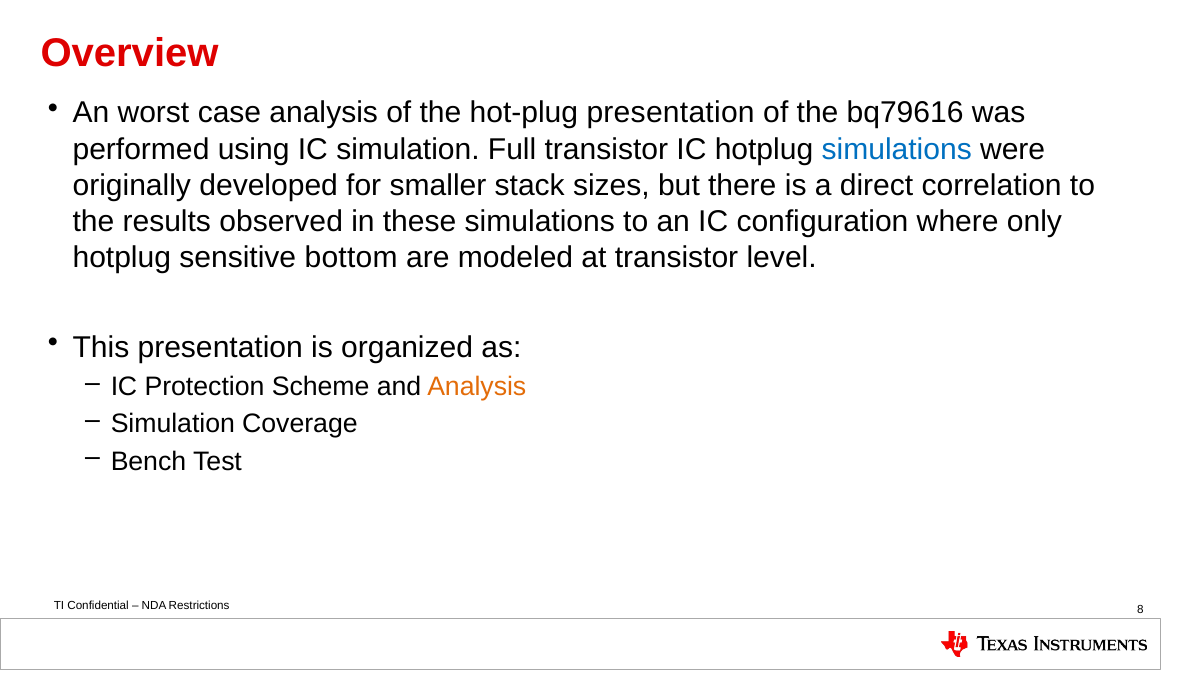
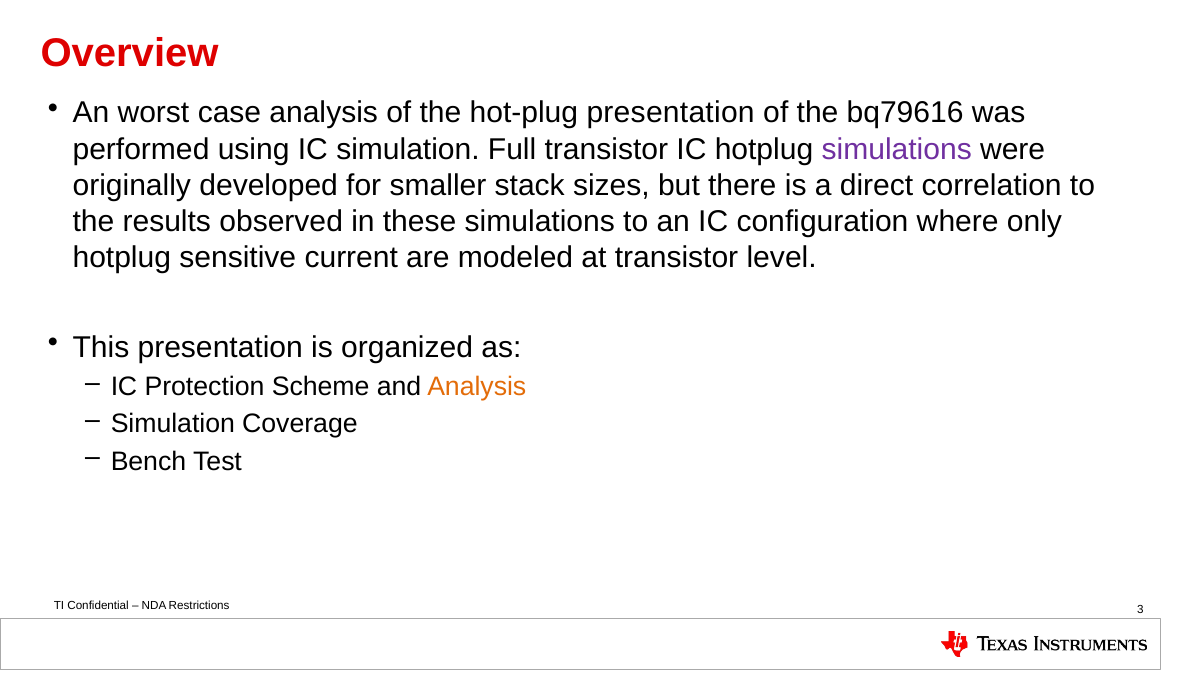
simulations colour: blue -> purple (897, 149)
bottom: bottom -> current (351, 257)
8: 8 -> 3 (1140, 609)
